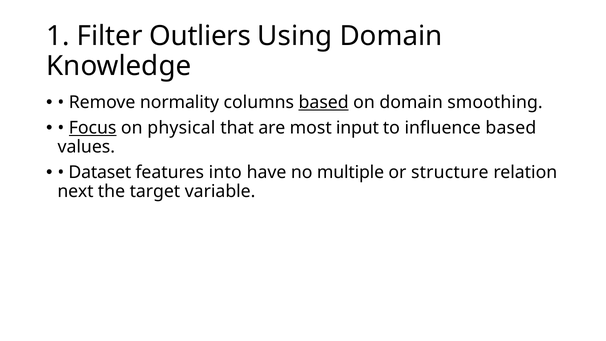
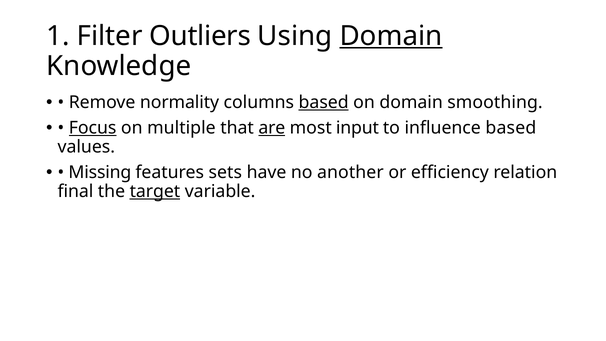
Domain underline: none -> present (391, 36)
physical: physical -> multiple (181, 128)
are underline: none -> present (272, 128)
Dataset: Dataset -> Missing (100, 172)
into: into -> sets (225, 172)
multiple: multiple -> another (350, 172)
structure: structure -> efficiency (450, 172)
next: next -> final (75, 191)
target underline: none -> present (155, 191)
